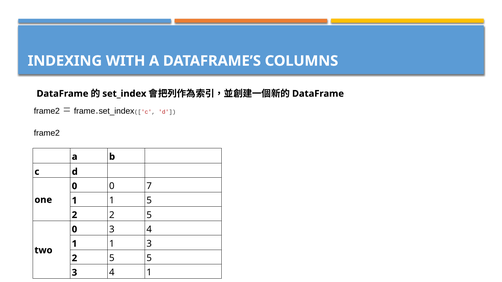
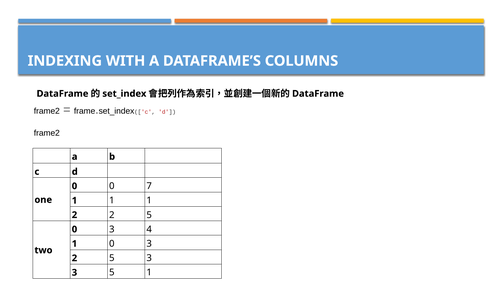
5: 5 -> 1 (149, 201)
1: 1 -> 0 (112, 244)
5 5: 5 -> 3 (149, 258)
4: 4 -> 5 (112, 273)
